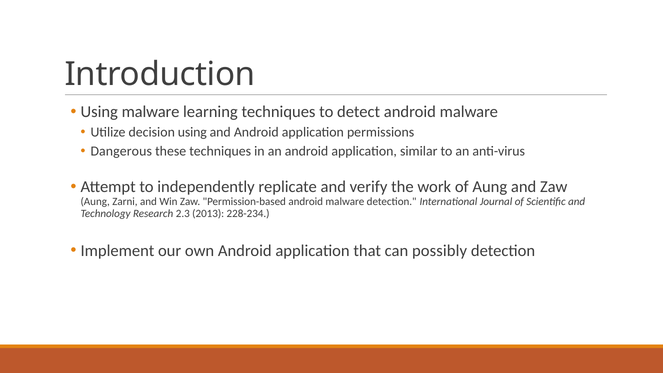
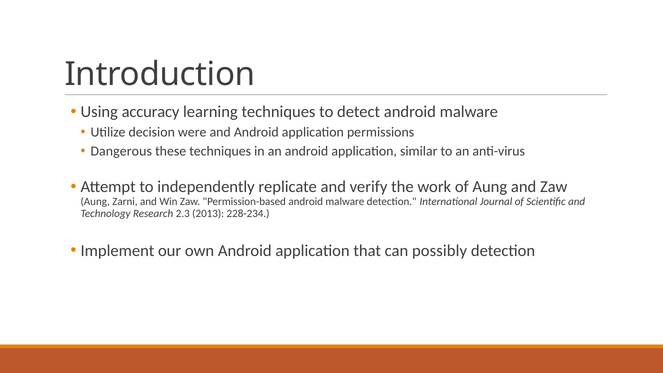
Using malware: malware -> accuracy (151, 112)
decision using: using -> were (192, 132)
